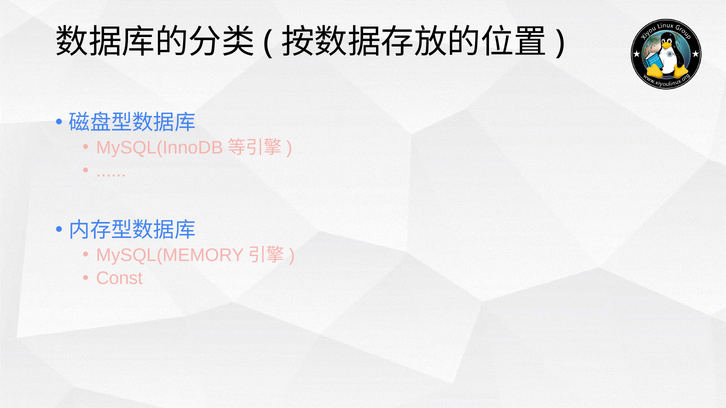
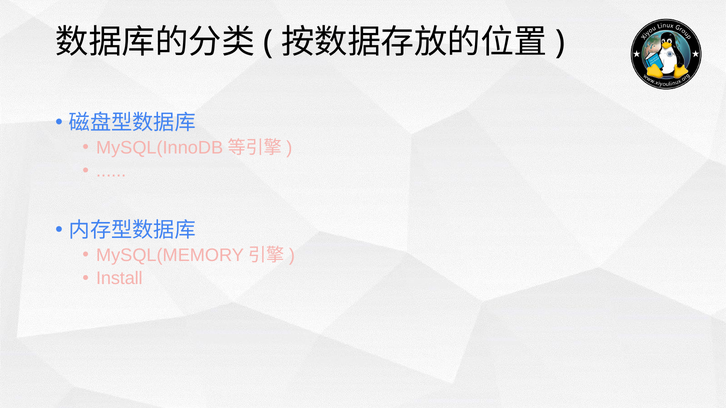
Const: Const -> Install (119, 279)
